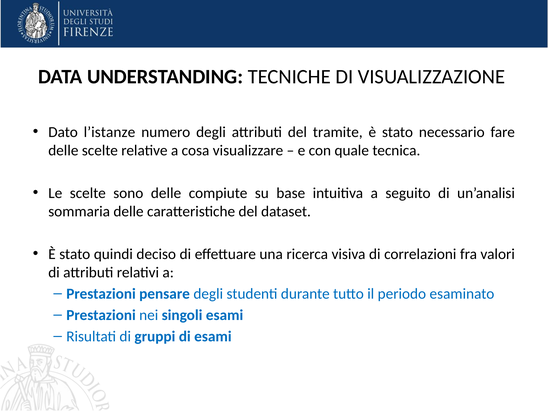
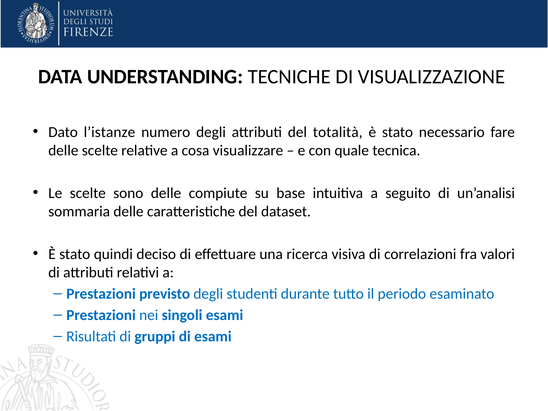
tramite: tramite -> totalità (338, 132)
pensare: pensare -> previsto (165, 294)
